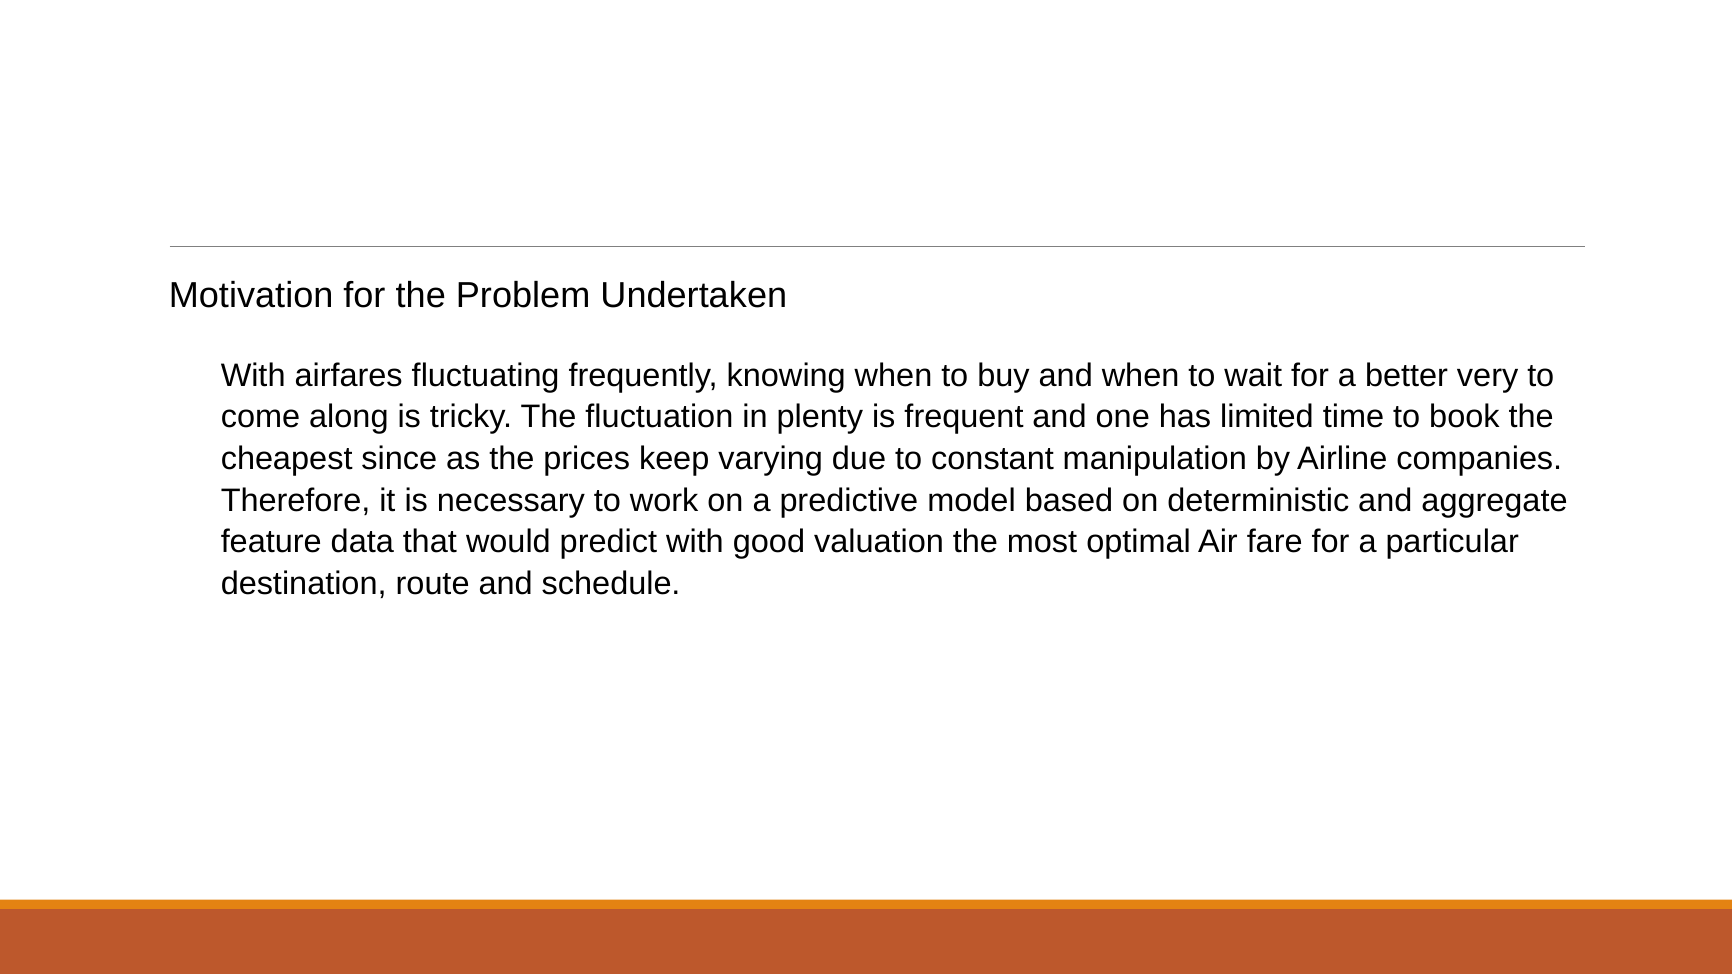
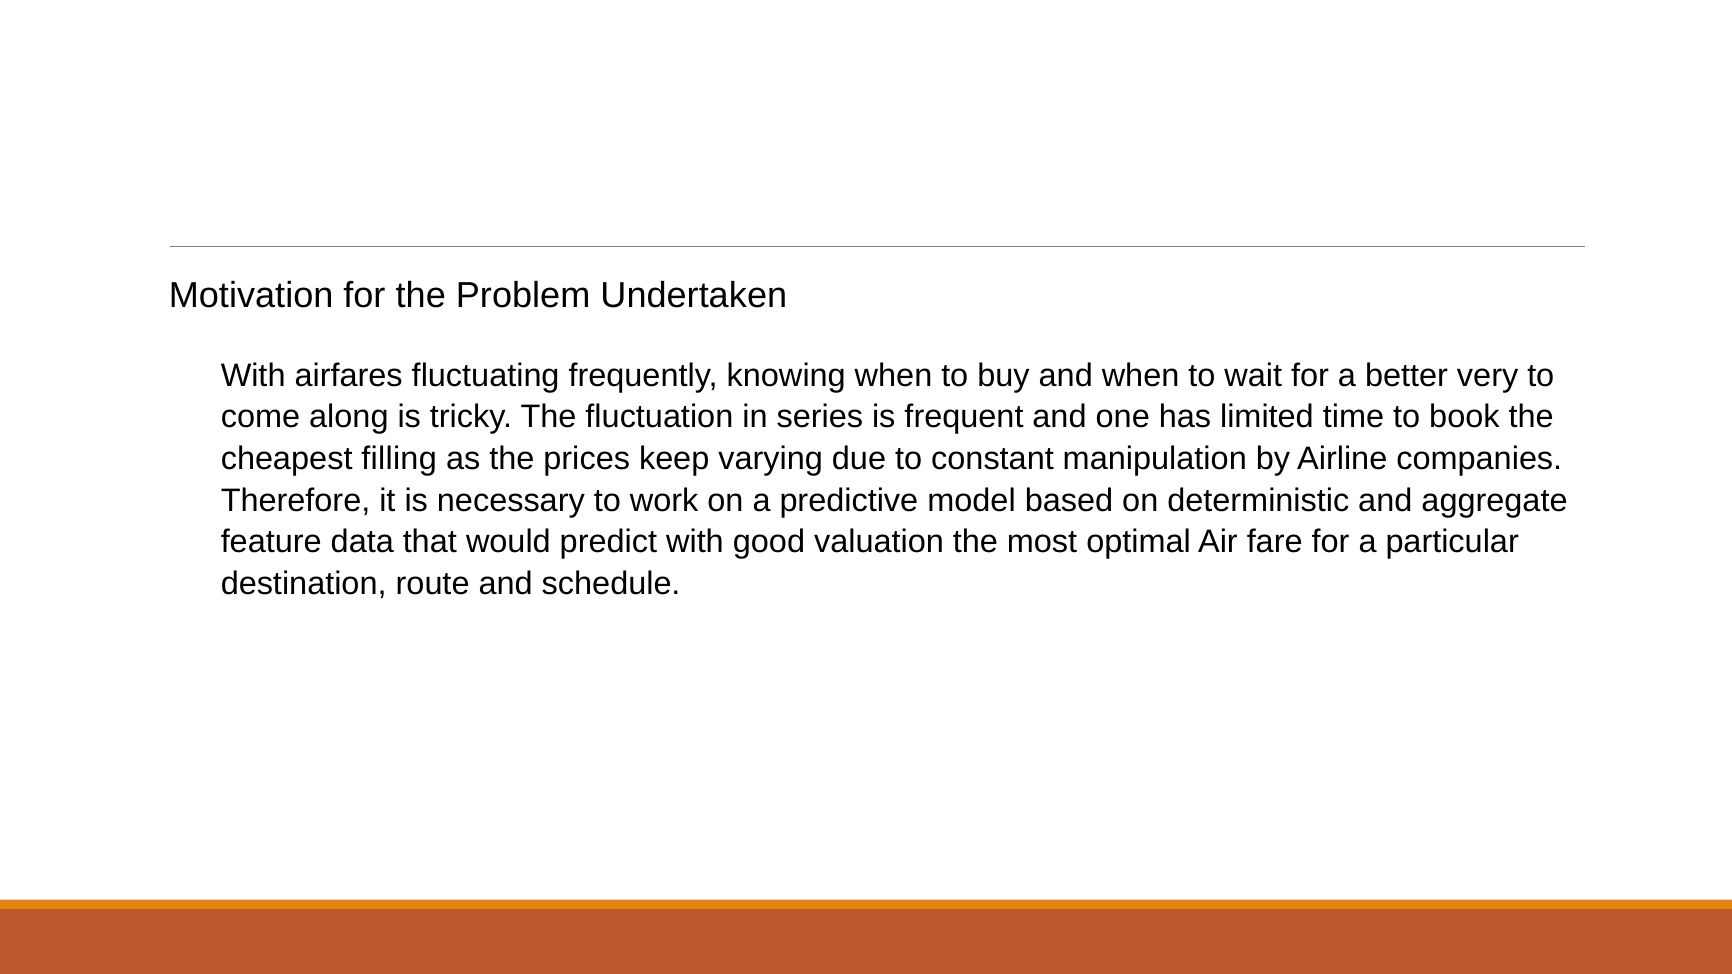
plenty: plenty -> series (820, 417)
since: since -> filling (399, 459)
